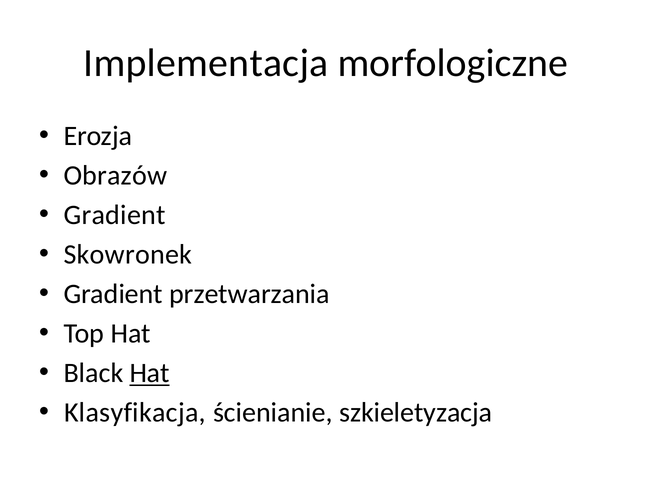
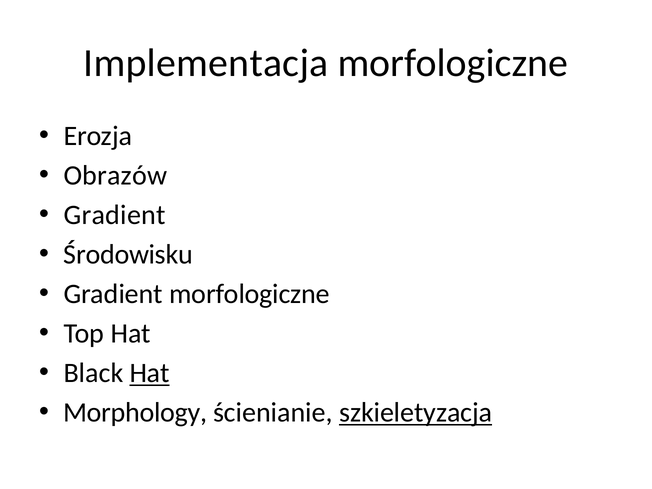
Skowronek: Skowronek -> Środowisku (128, 255)
Gradient przetwarzania: przetwarzania -> morfologiczne (249, 294)
Klasyfikacja: Klasyfikacja -> Morphology (135, 413)
szkieletyzacja underline: none -> present (416, 413)
